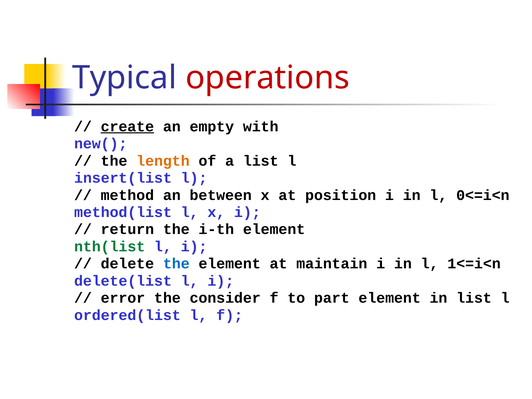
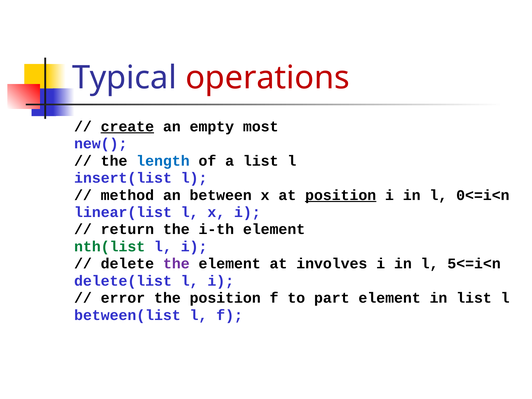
with: with -> most (261, 127)
length colour: orange -> blue (163, 161)
position underline: none -> present (341, 195)
method(list: method(list -> linear(list (123, 212)
the colour: blue -> purple (176, 264)
maintain: maintain -> involves (332, 264)
1<=i<n: 1<=i<n -> 5<=i<n (474, 264)
the consider: consider -> position (225, 298)
ordered(list: ordered(list -> between(list (127, 315)
